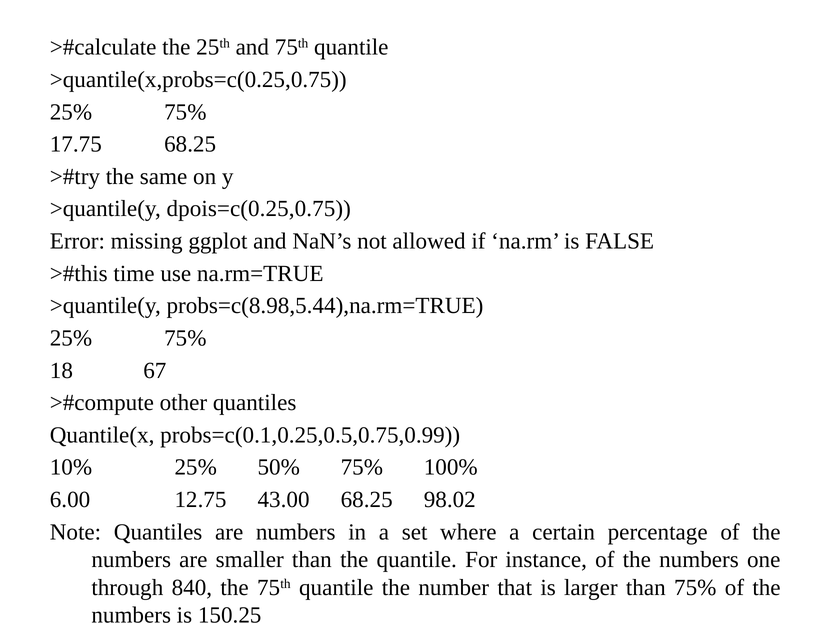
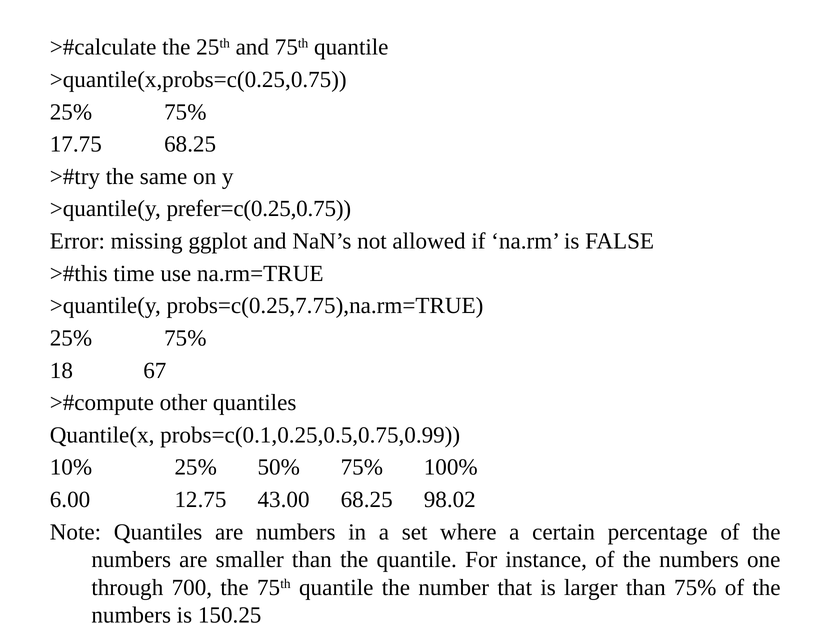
dpois=c(0.25,0.75: dpois=c(0.25,0.75 -> prefer=c(0.25,0.75 (259, 209)
probs=c(8.98,5.44),na.rm=TRUE: probs=c(8.98,5.44),na.rm=TRUE -> probs=c(0.25,7.75),na.rm=TRUE (325, 306)
840: 840 -> 700 (192, 588)
